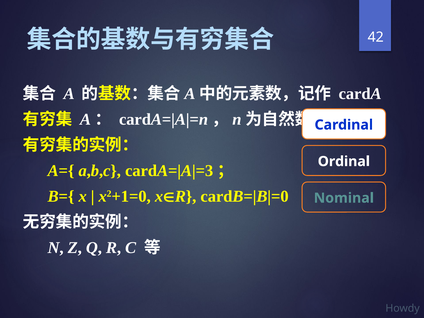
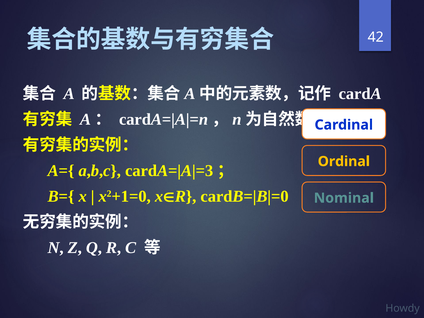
Ordinal colour: white -> yellow (344, 161)
